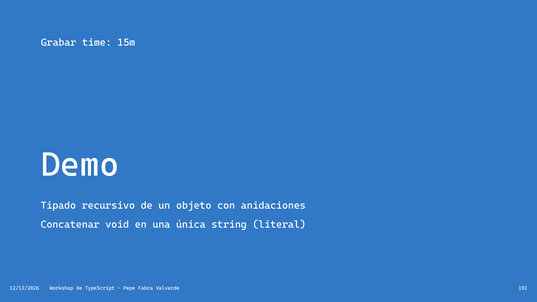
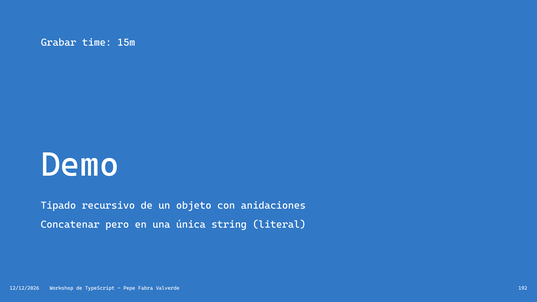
void: void -> pero (117, 225)
